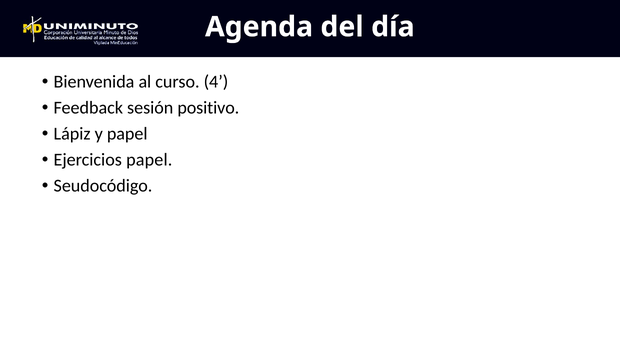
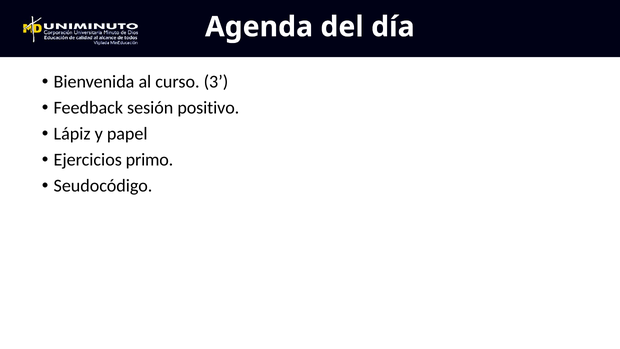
4: 4 -> 3 (216, 82)
Ejercicios papel: papel -> primo (149, 160)
